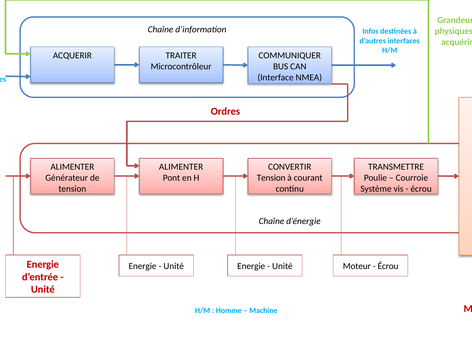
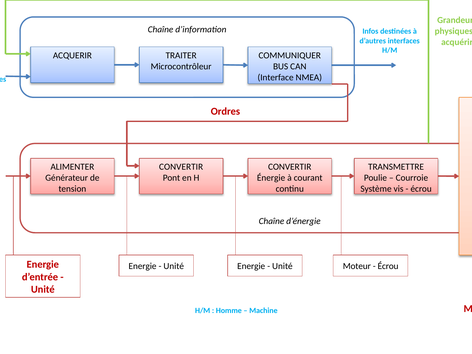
ALIMENTER: ALIMENTER -> CONVERTIR (181, 167)
Tension: Tension -> Énergie (271, 178)
